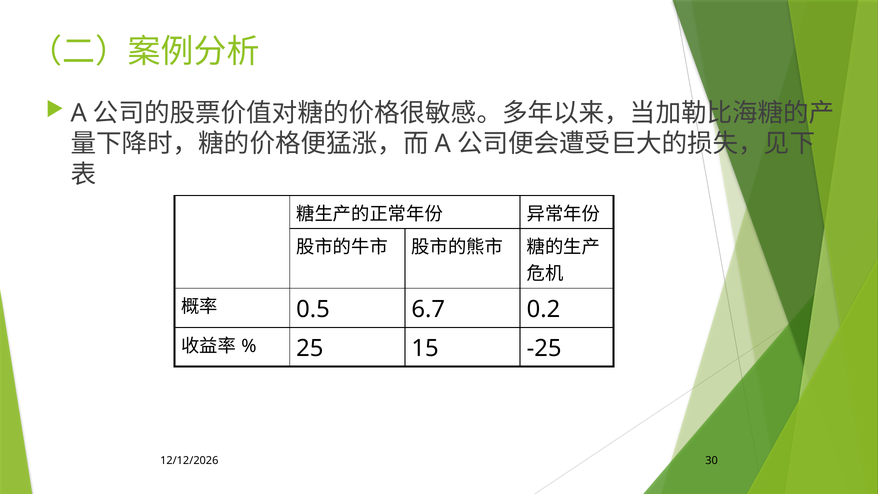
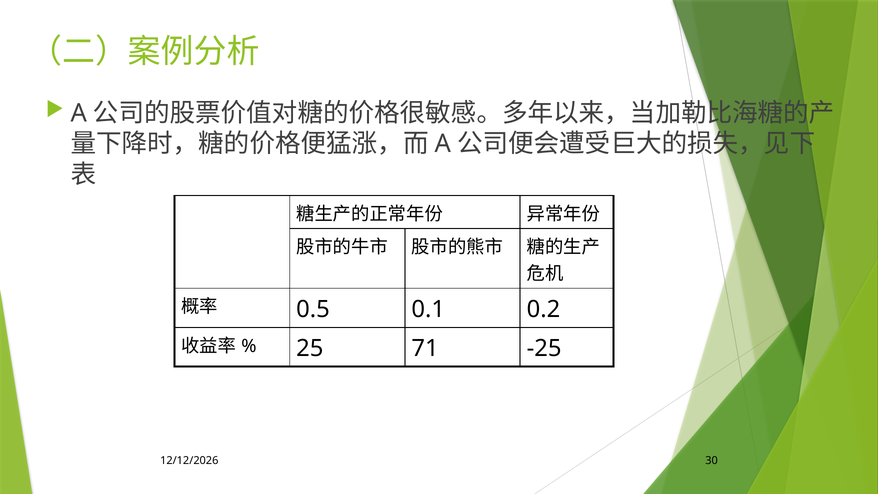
6.7: 6.7 -> 0.1 (428, 309)
15: 15 -> 71 (425, 348)
